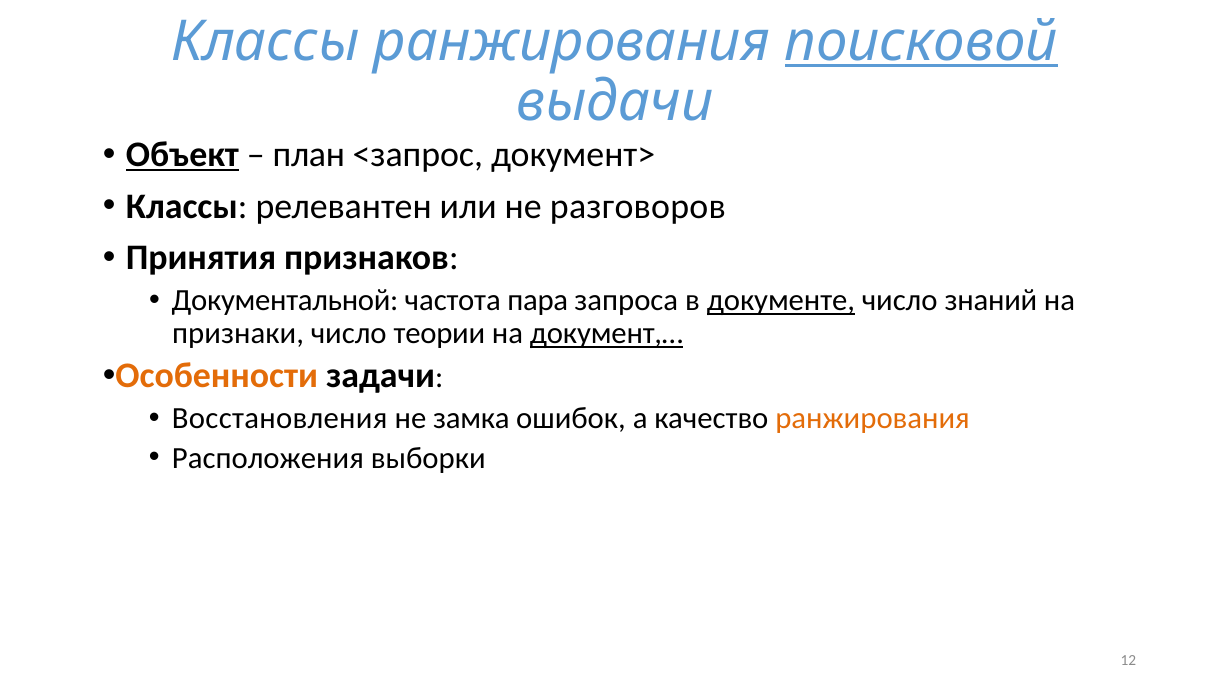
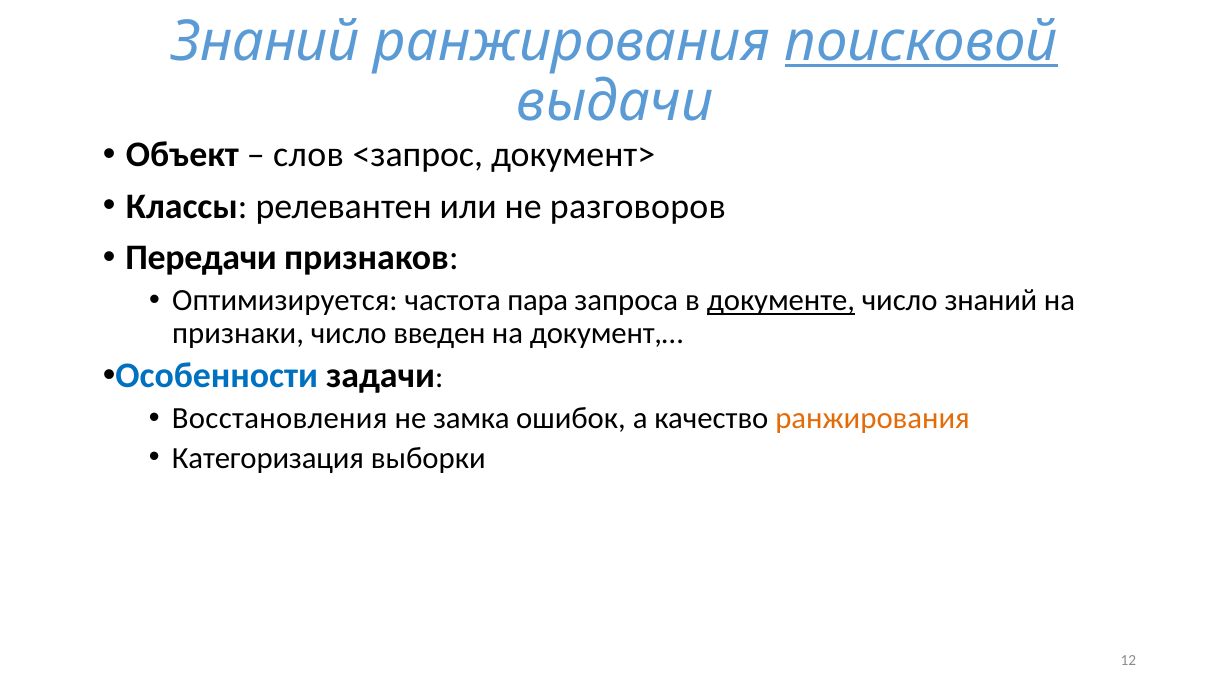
Классы: Классы -> Знаний (266, 41)
Объект underline: present -> none (182, 155)
план: план -> слов (308, 155)
Принятия: Принятия -> Передачи (201, 258)
Документальной: Документальной -> Оптимизируется (285, 300)
теории: теории -> введен (439, 334)
документ,… underline: present -> none (607, 334)
Особенности colour: orange -> blue (217, 376)
Расположения: Расположения -> Категоризация (268, 458)
